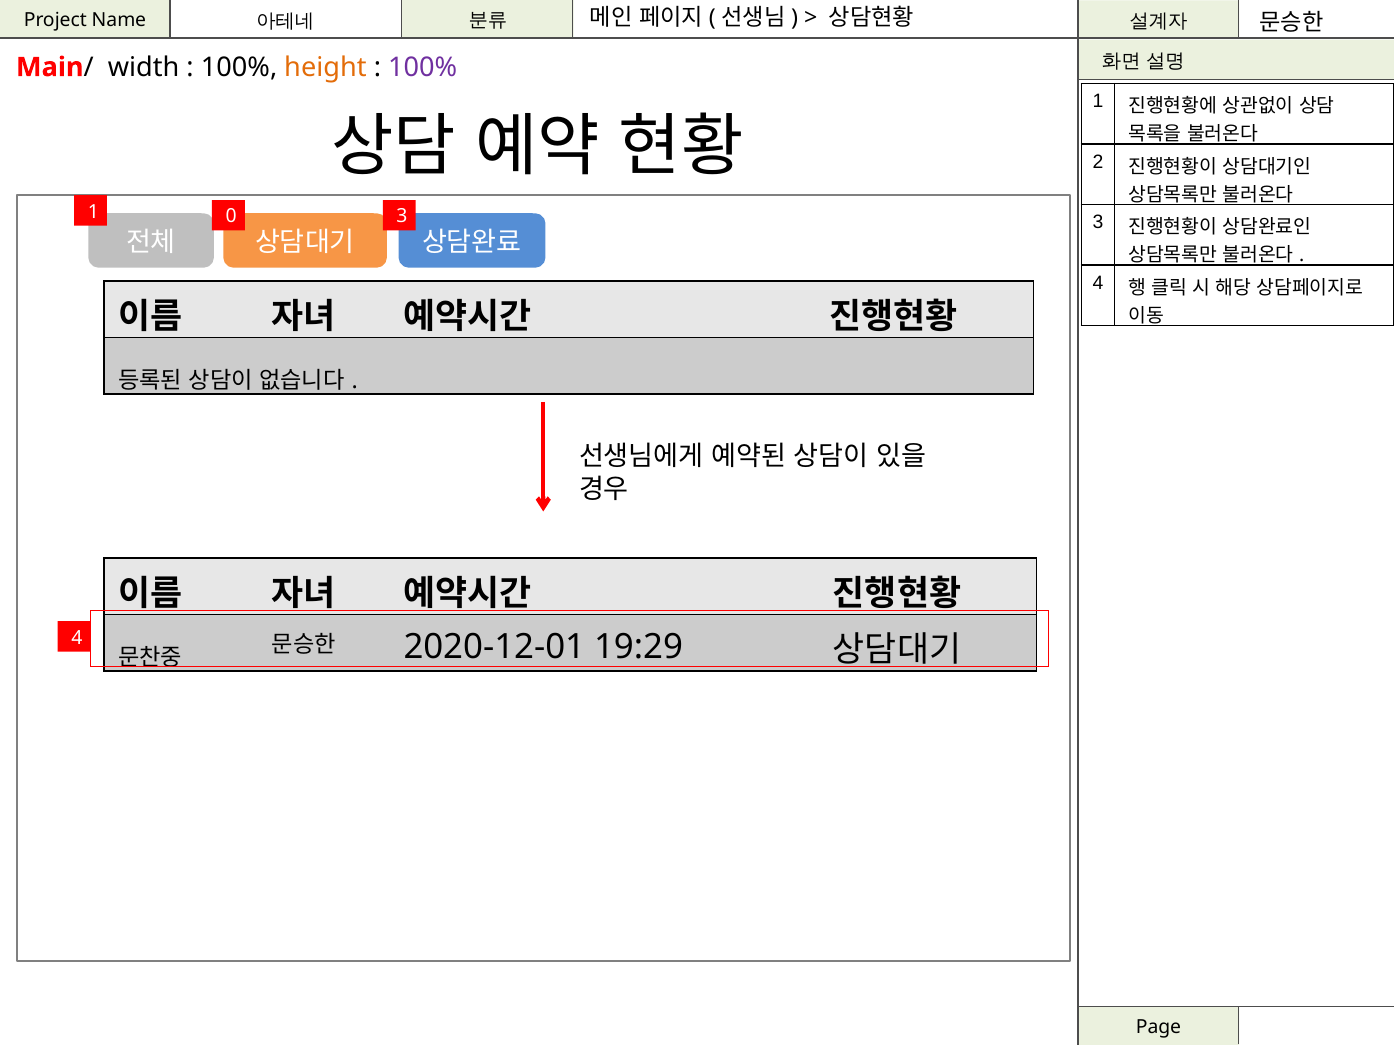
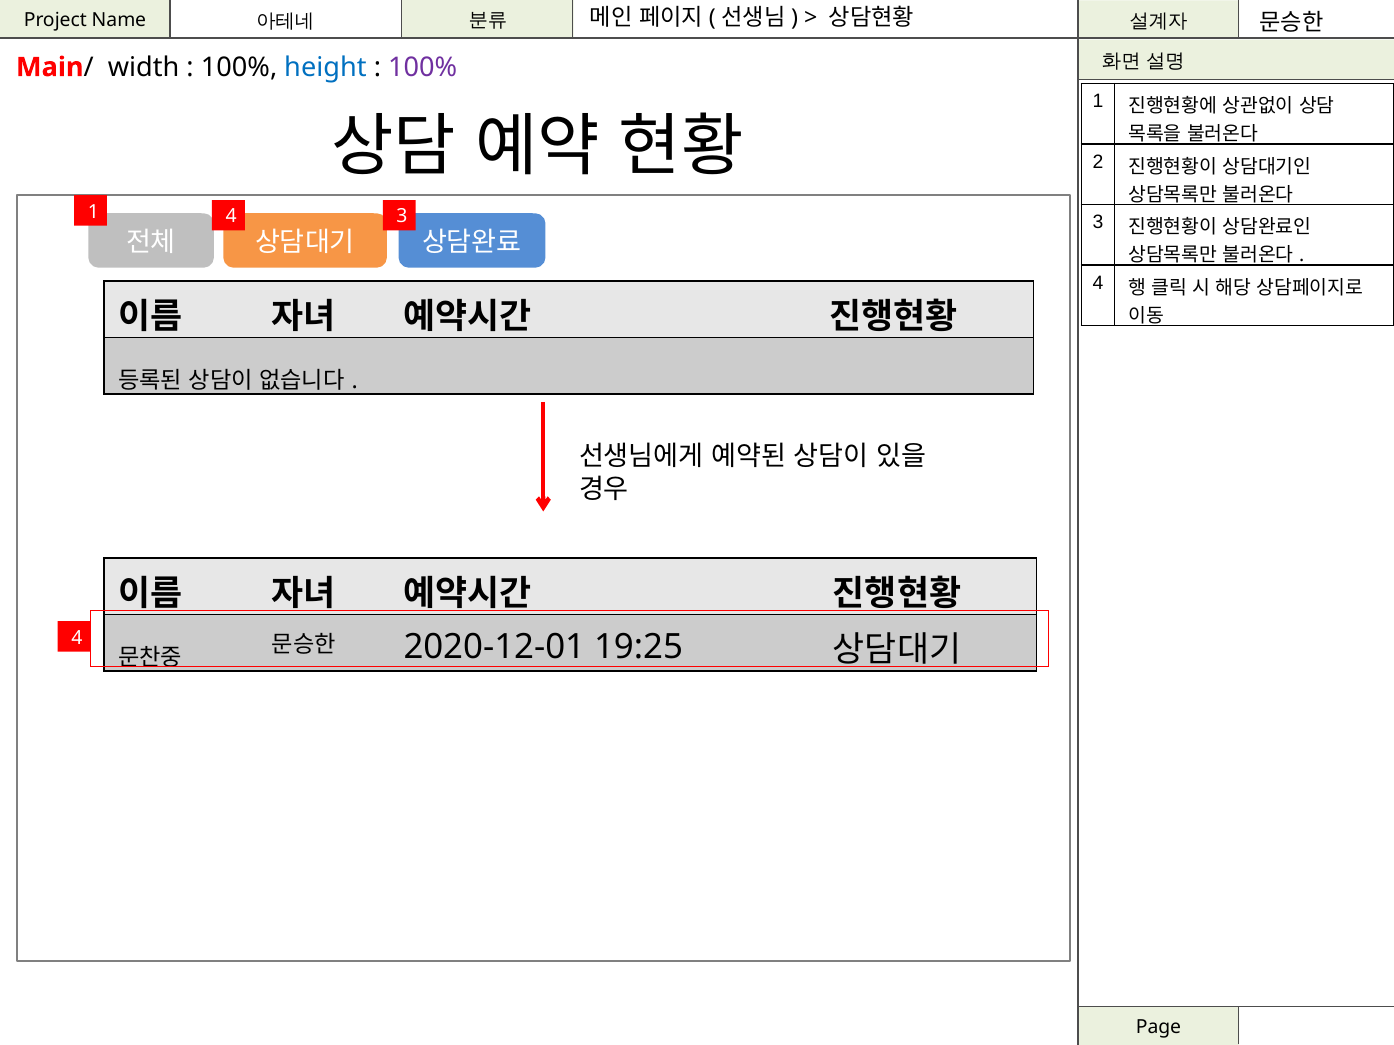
height colour: orange -> blue (325, 67)
1 0: 0 -> 4 (231, 217)
19:29: 19:29 -> 19:25 (639, 647)
